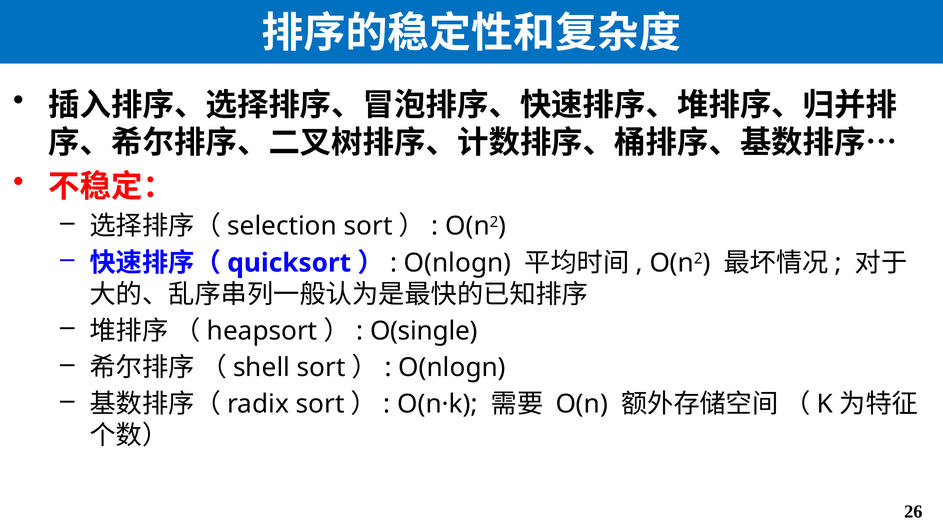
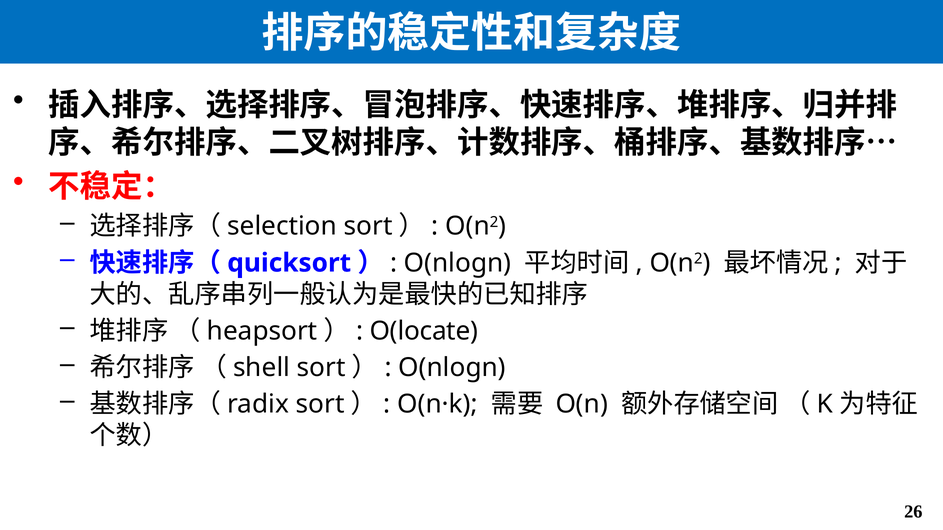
O(single: O(single -> O(locate (424, 331)
